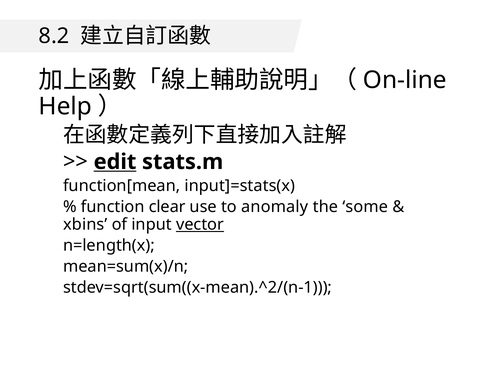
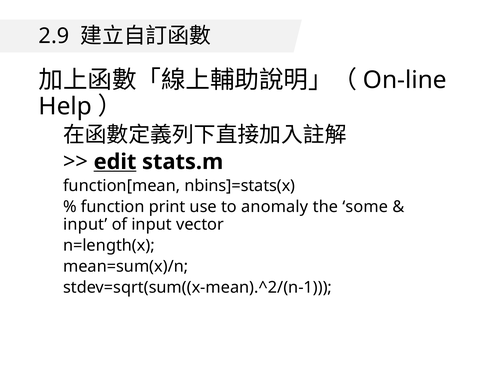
8.2: 8.2 -> 2.9 (54, 36)
input]=stats(x: input]=stats(x -> nbins]=stats(x (240, 186)
clear: clear -> print (167, 207)
xbins: xbins -> input (85, 225)
vector underline: present -> none (200, 225)
